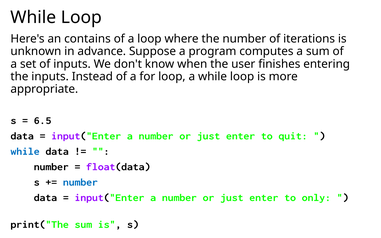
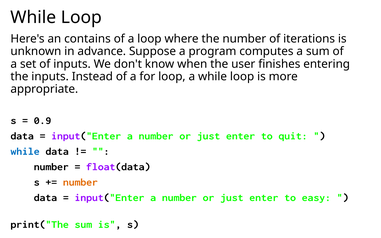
6.5: 6.5 -> 0.9 (43, 121)
number colour: blue -> orange (80, 182)
only: only -> easy (316, 198)
